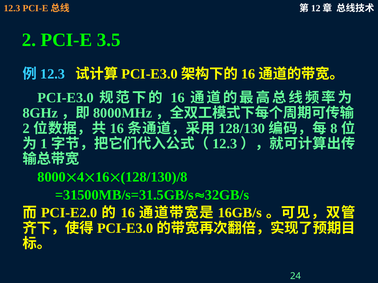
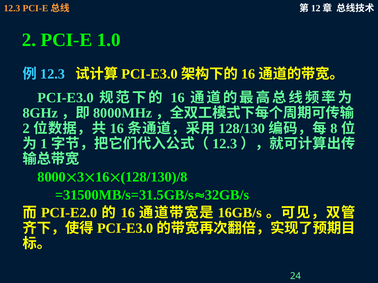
3.5: 3.5 -> 1.0 (109, 40)
4: 4 -> 3 (81, 177)
